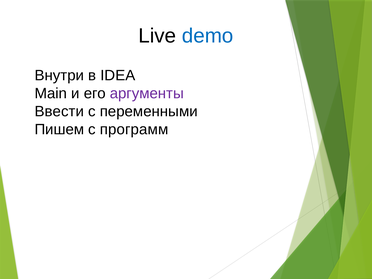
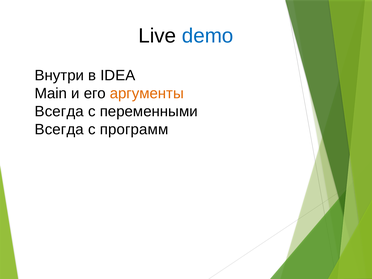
аргументы colour: purple -> orange (147, 93)
Ввести: Ввести -> Всегда (59, 111)
Пишем: Пишем -> Всегда (59, 129)
